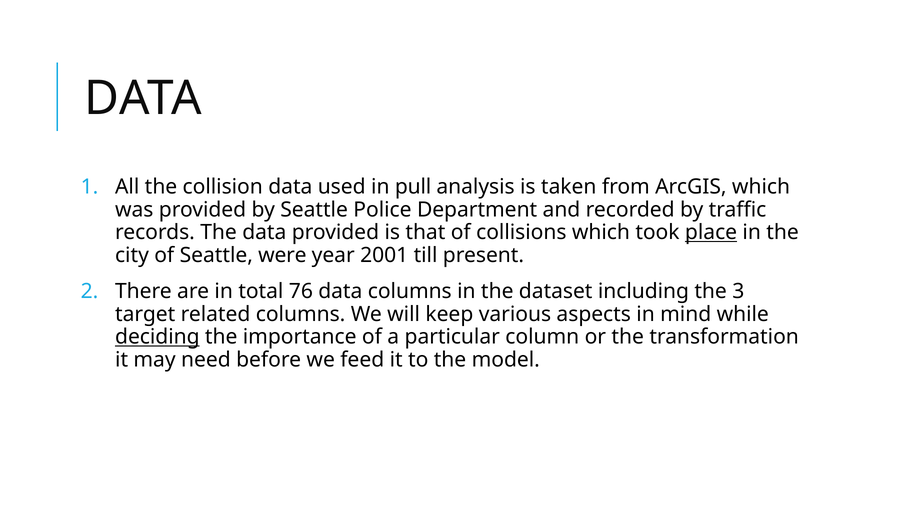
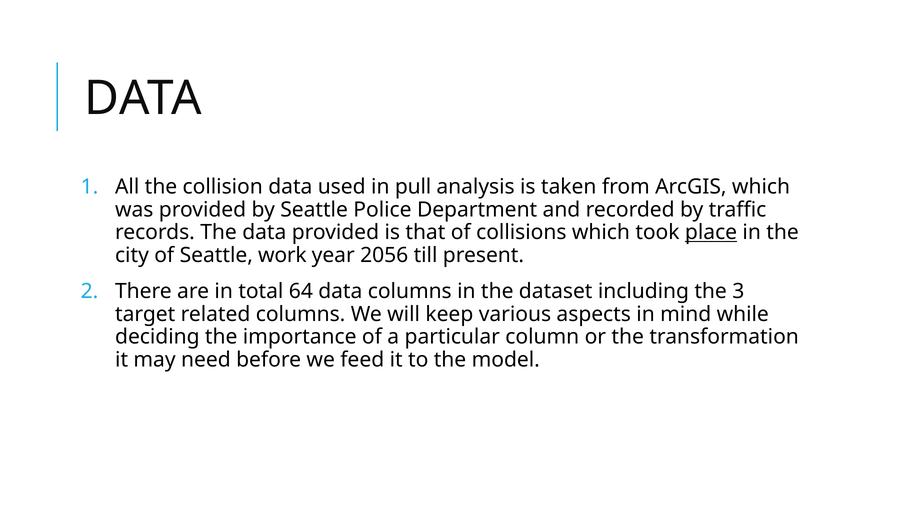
were: were -> work (282, 255)
2001: 2001 -> 2056 (384, 255)
76: 76 -> 64 (301, 291)
deciding underline: present -> none (157, 337)
